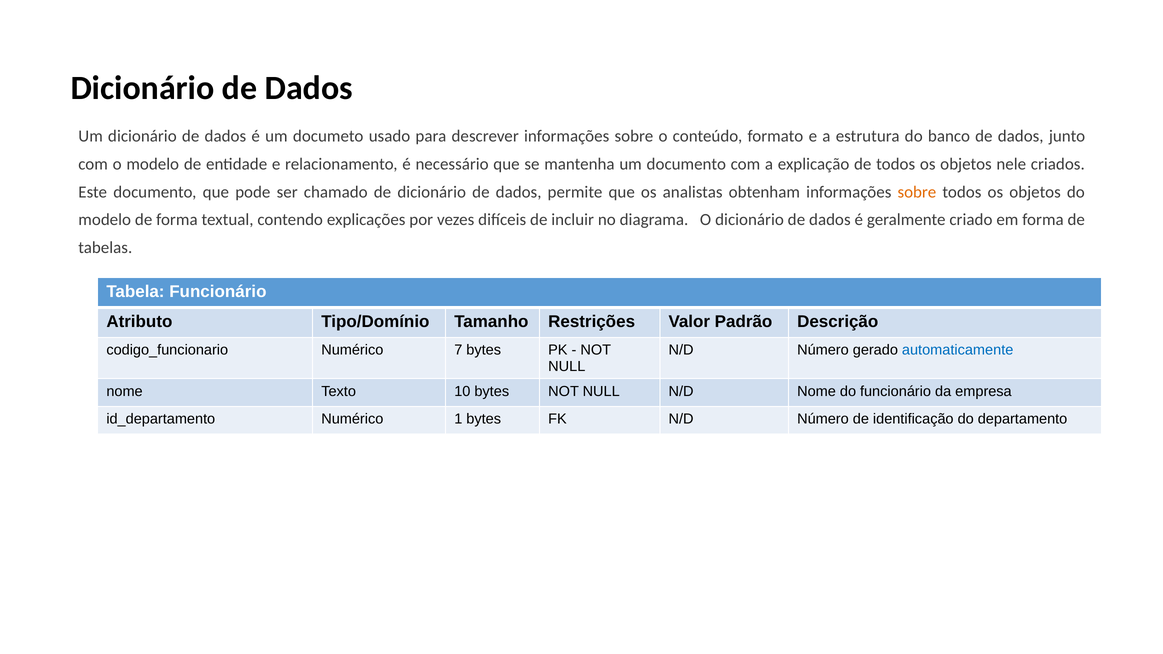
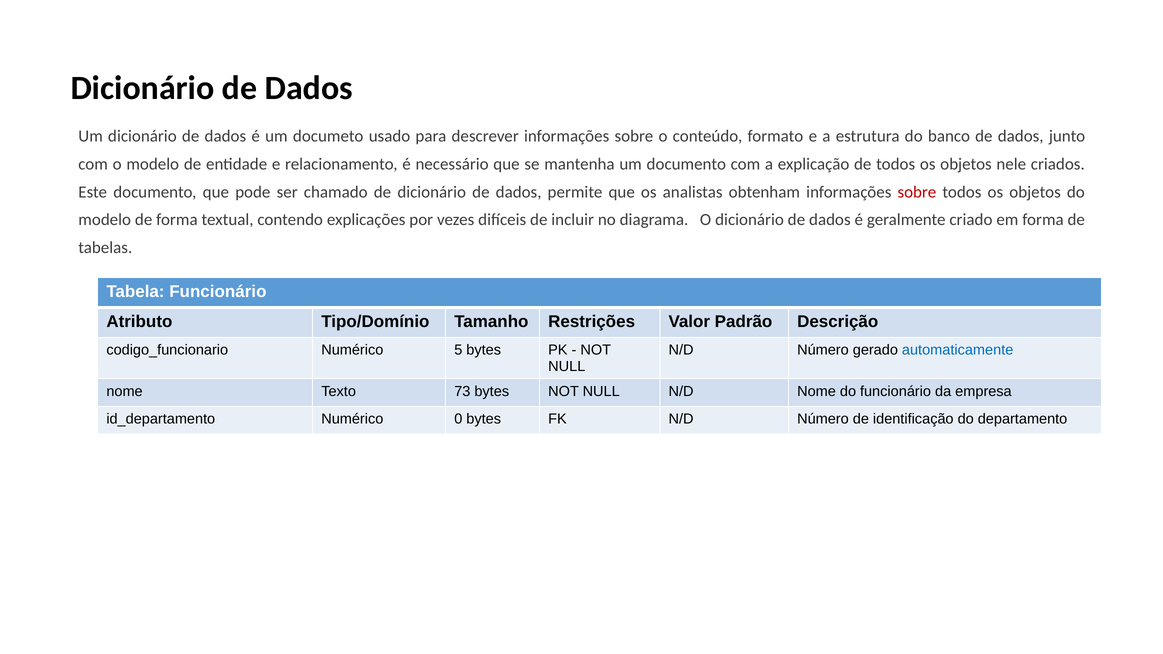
sobre colour: orange -> red (917, 192)
7: 7 -> 5 (458, 350)
10: 10 -> 73 (462, 391)
1: 1 -> 0 (458, 419)
